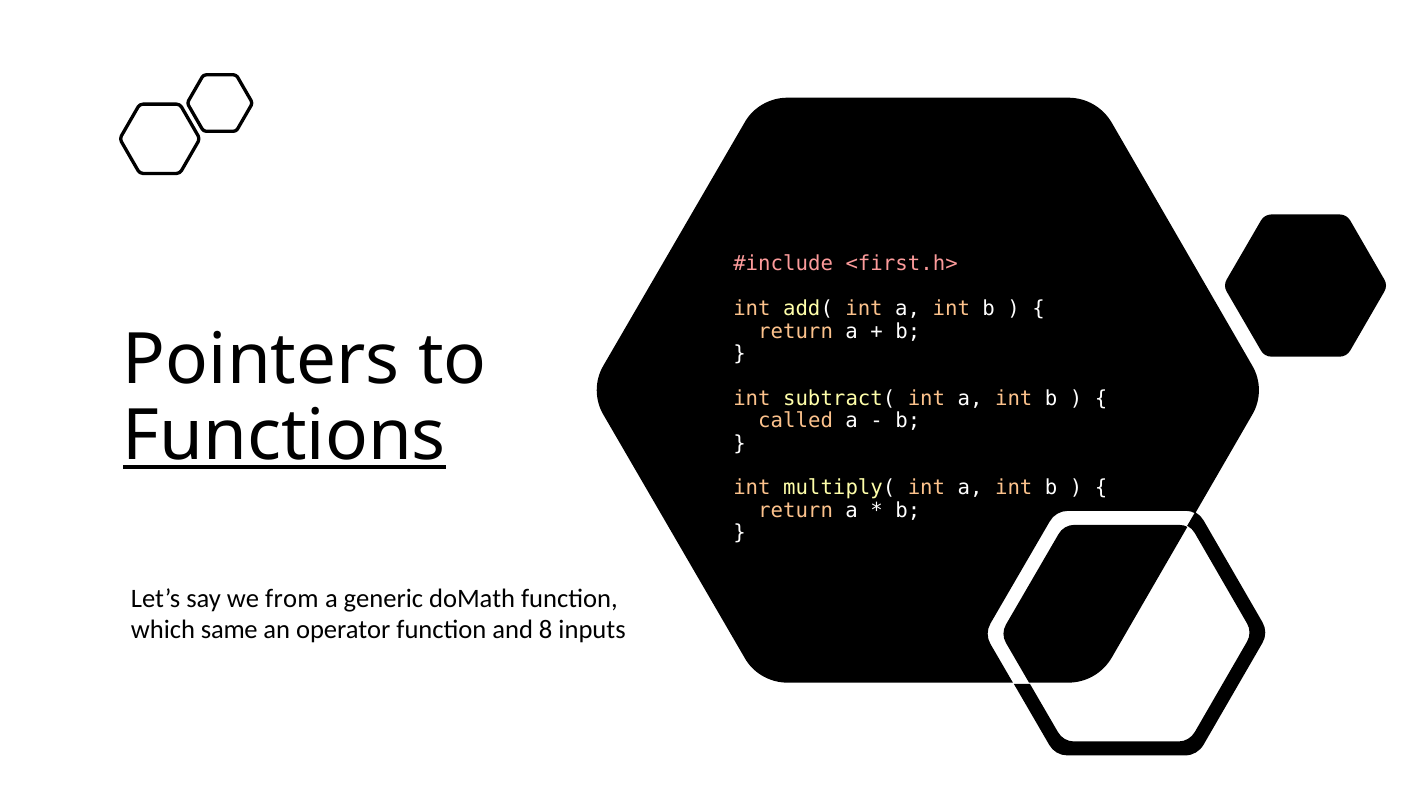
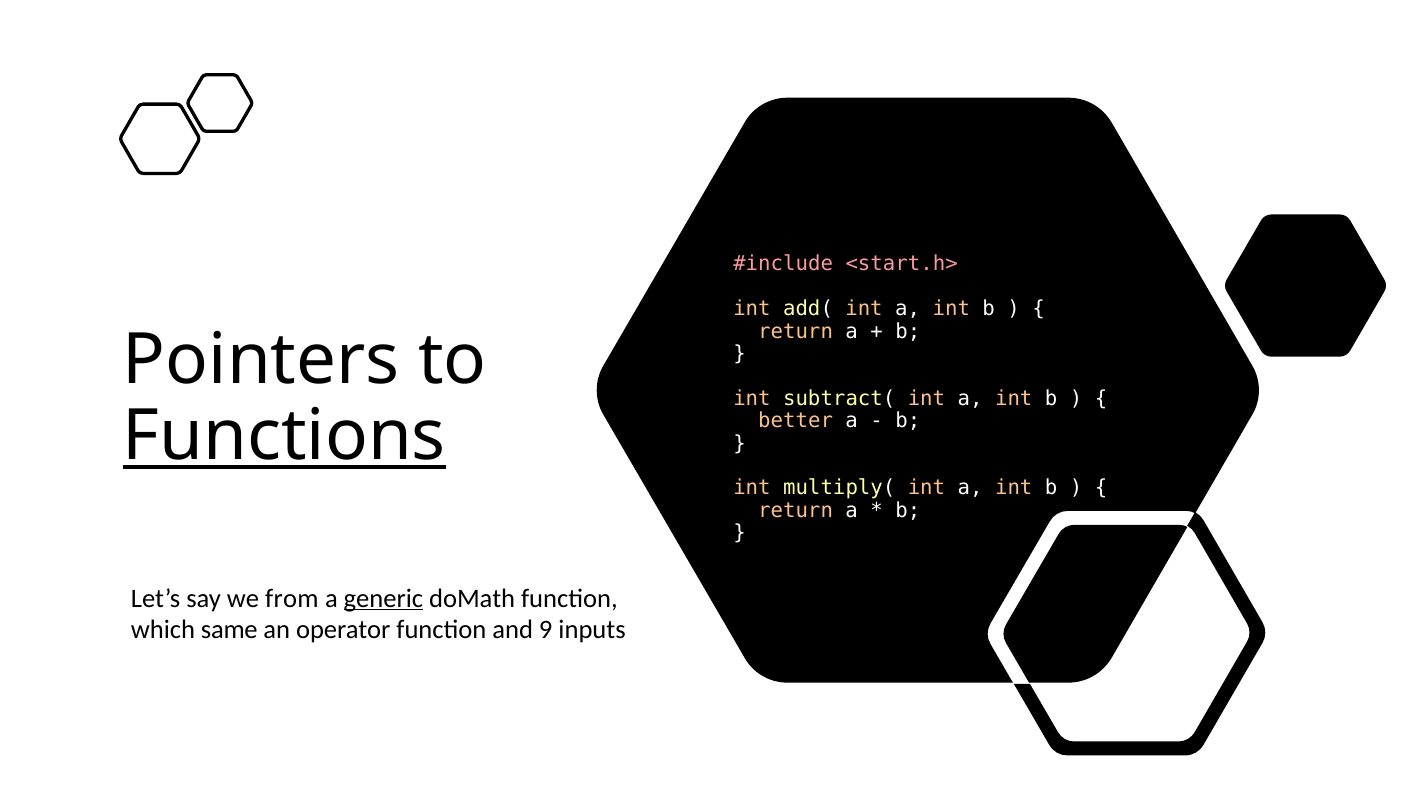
<first.h>: <first.h> -> <start.h> (902, 264)
called: called -> better (796, 421)
generic underline: none -> present (383, 598)
8: 8 -> 9 (546, 630)
